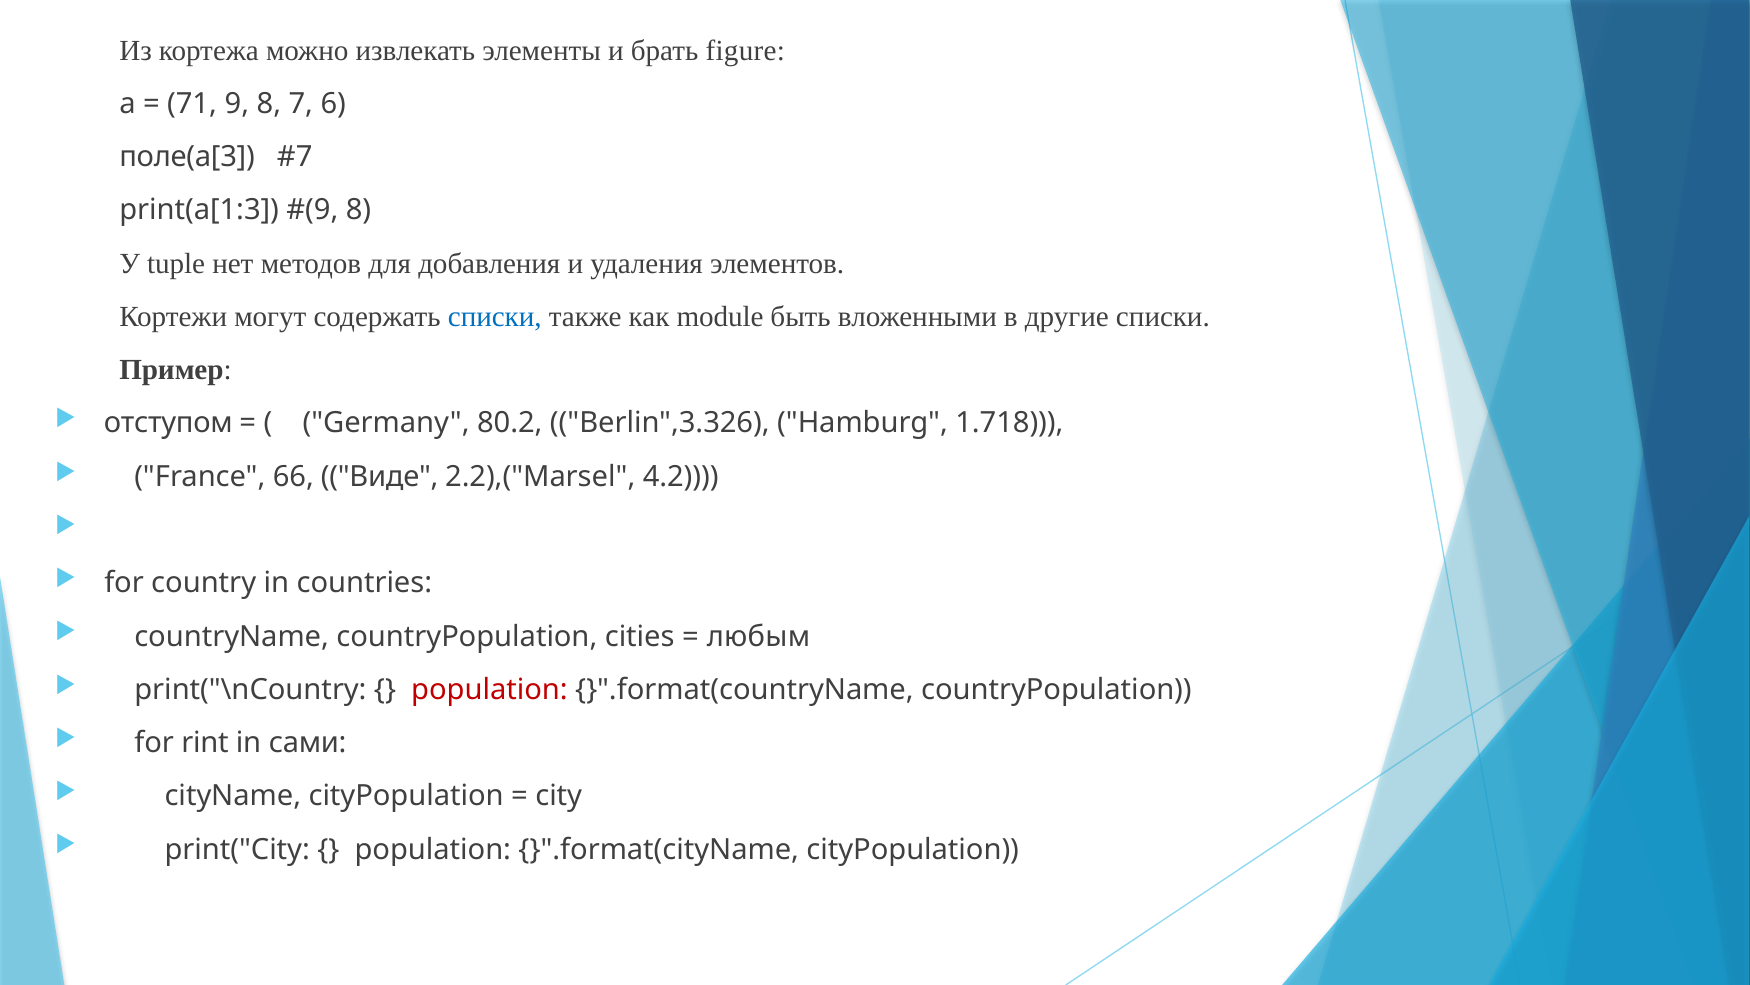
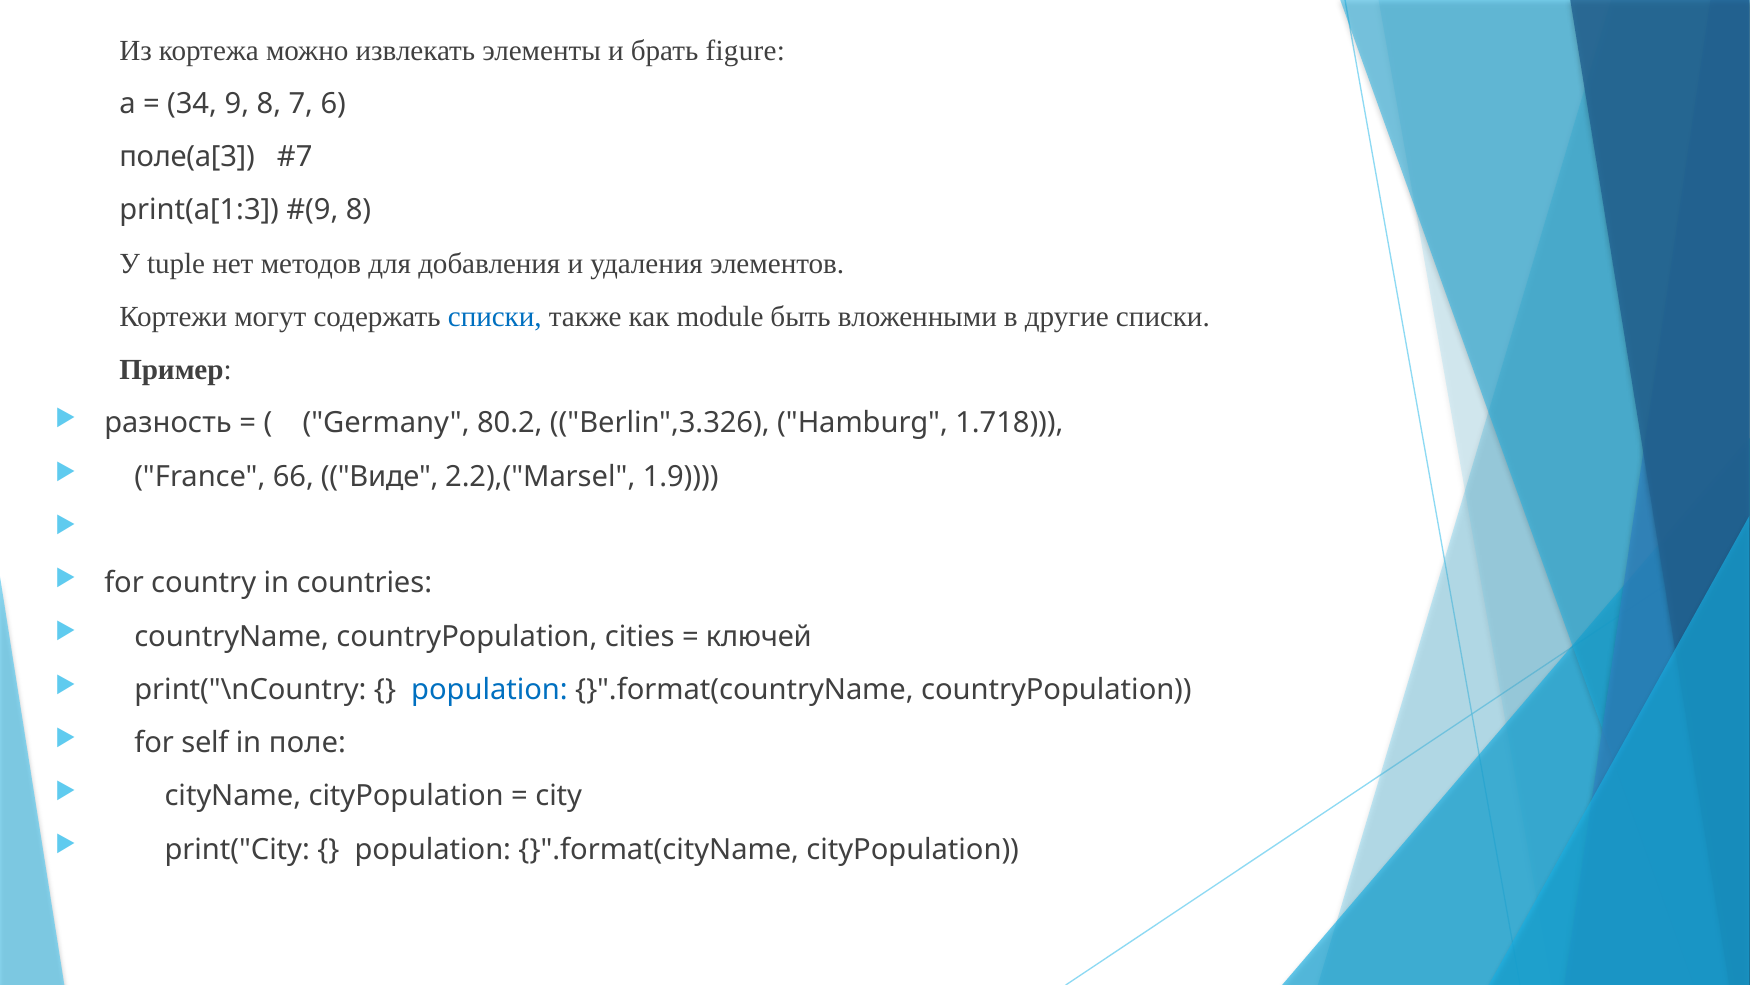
71: 71 -> 34 (192, 104)
отступом: отступом -> разность (168, 423)
4.2: 4.2 -> 1.9 (681, 476)
любым: любым -> ключей (759, 636)
population colour: red -> blue (489, 689)
rint: rint -> self (205, 742)
сами: сами -> поле (307, 742)
